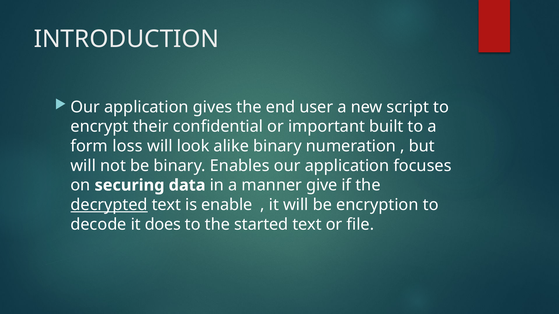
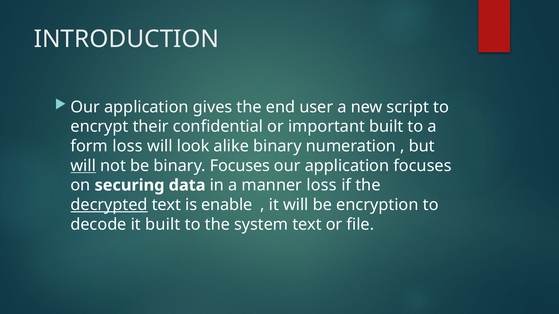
will underline: none -> present (83, 166)
binary Enables: Enables -> Focuses (240, 166)
manner give: give -> loss (322, 185)
it does: does -> built (163, 225)
started: started -> system (261, 225)
